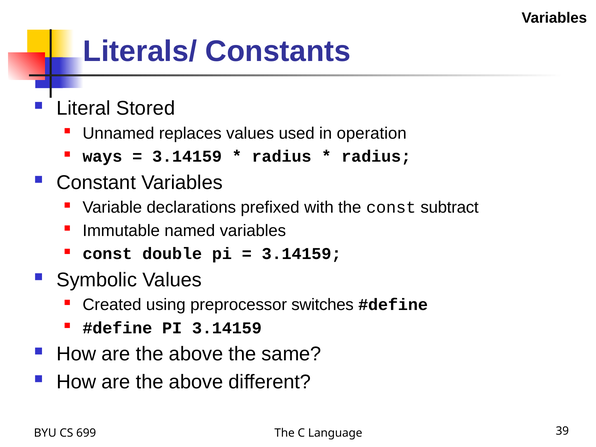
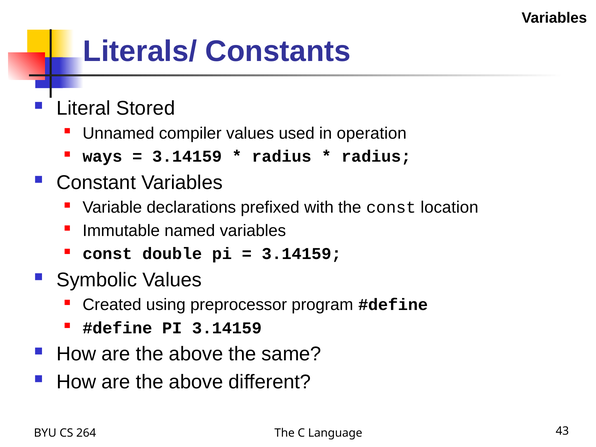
replaces: replaces -> compiler (190, 133)
subtract: subtract -> location (449, 207)
switches: switches -> program (322, 305)
699: 699 -> 264 (86, 433)
39: 39 -> 43 (562, 431)
